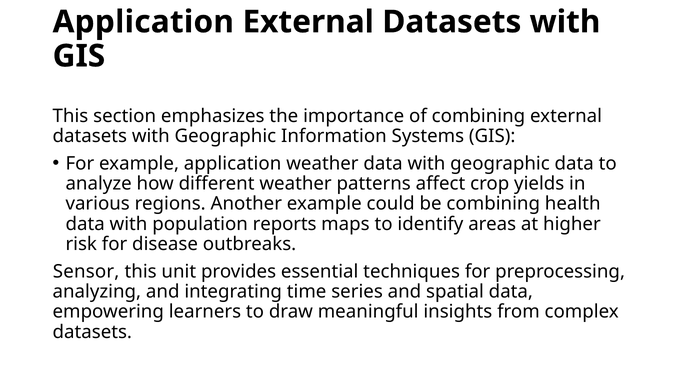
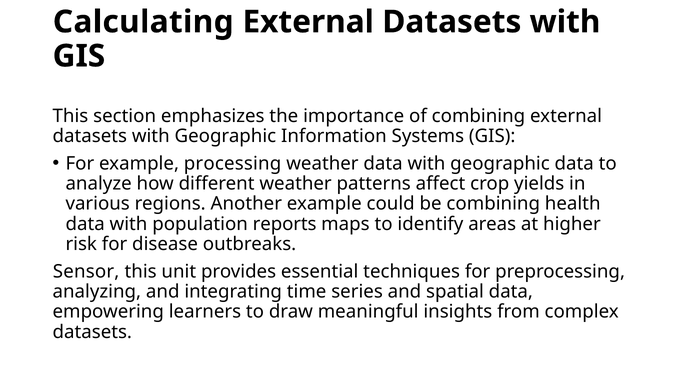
Application: Application -> Calculating (143, 22)
example application: application -> processing (233, 163)
